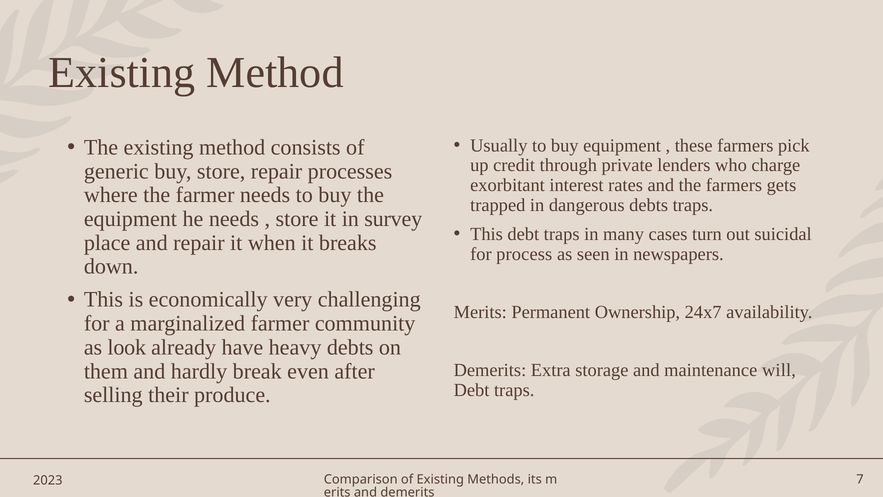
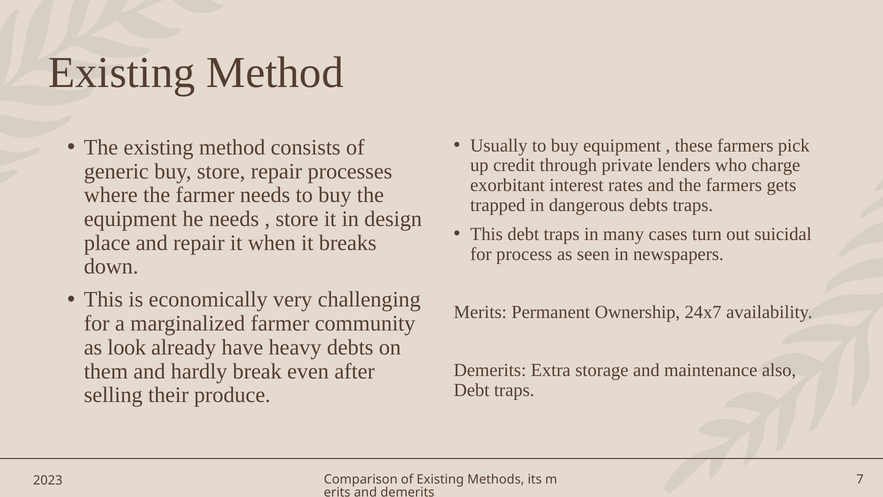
survey: survey -> design (393, 219)
will: will -> also (779, 370)
